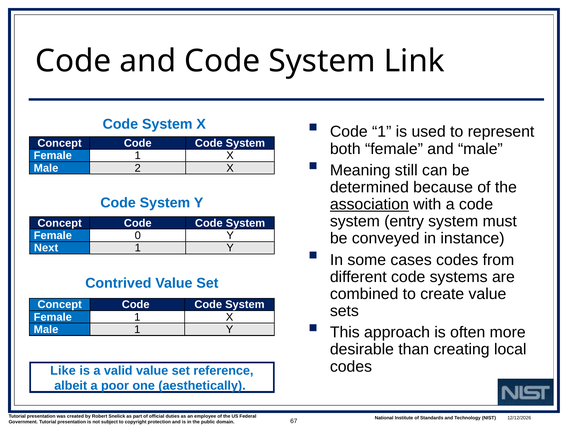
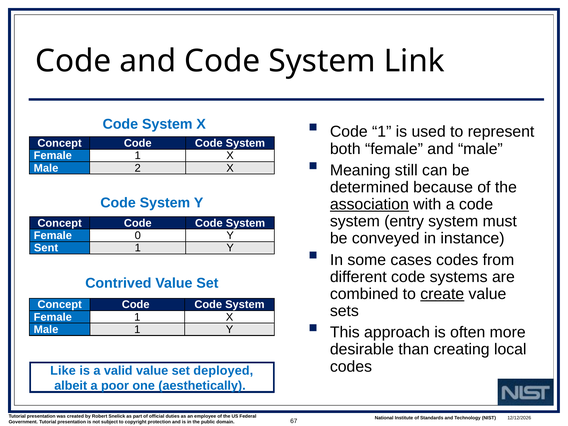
Next: Next -> Sent (46, 248)
create underline: none -> present (442, 294)
reference: reference -> deployed (223, 371)
